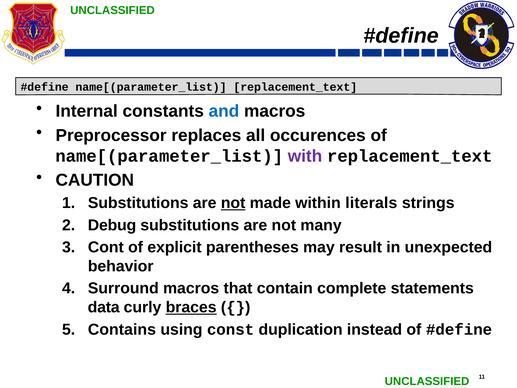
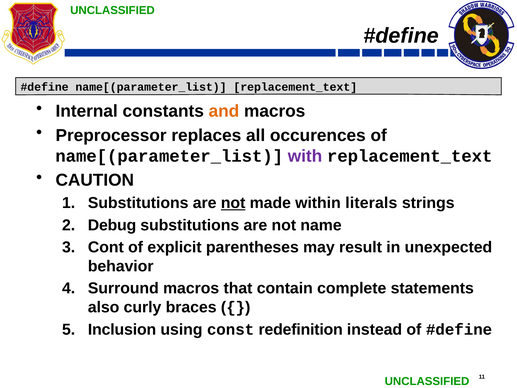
and colour: blue -> orange (224, 111)
many: many -> name (321, 225)
data: data -> also (104, 307)
braces underline: present -> none (191, 307)
Contains: Contains -> Inclusion (122, 329)
duplication: duplication -> redefinition (301, 329)
